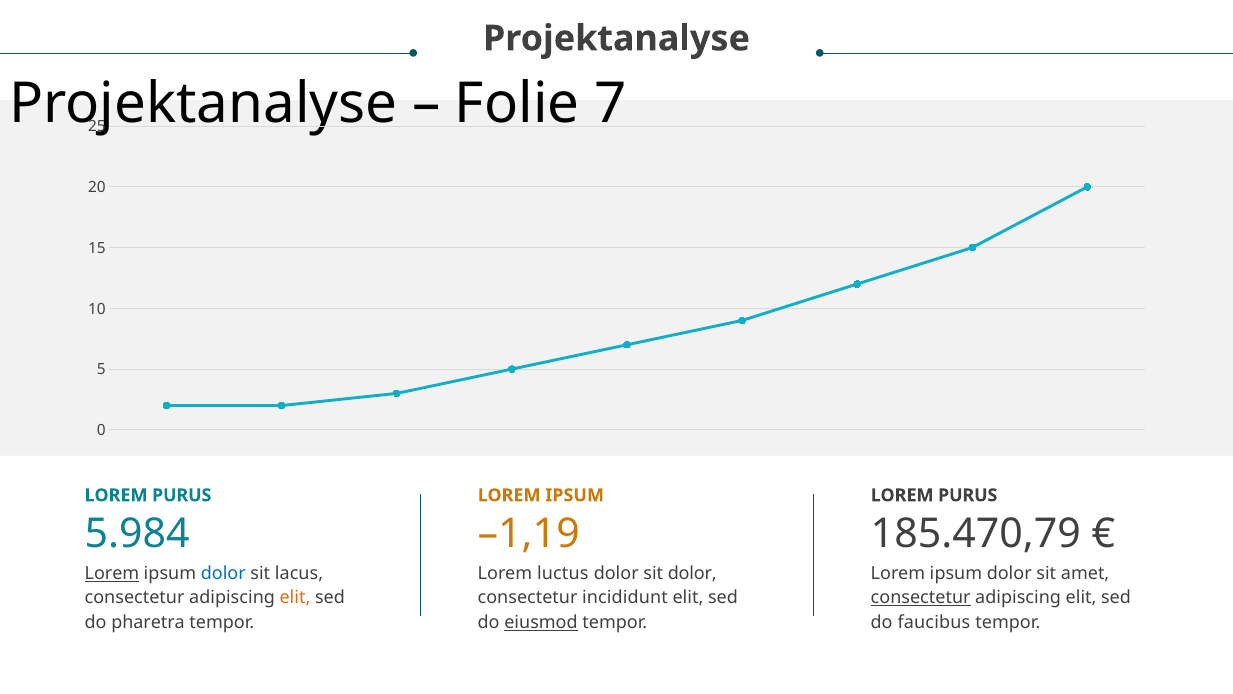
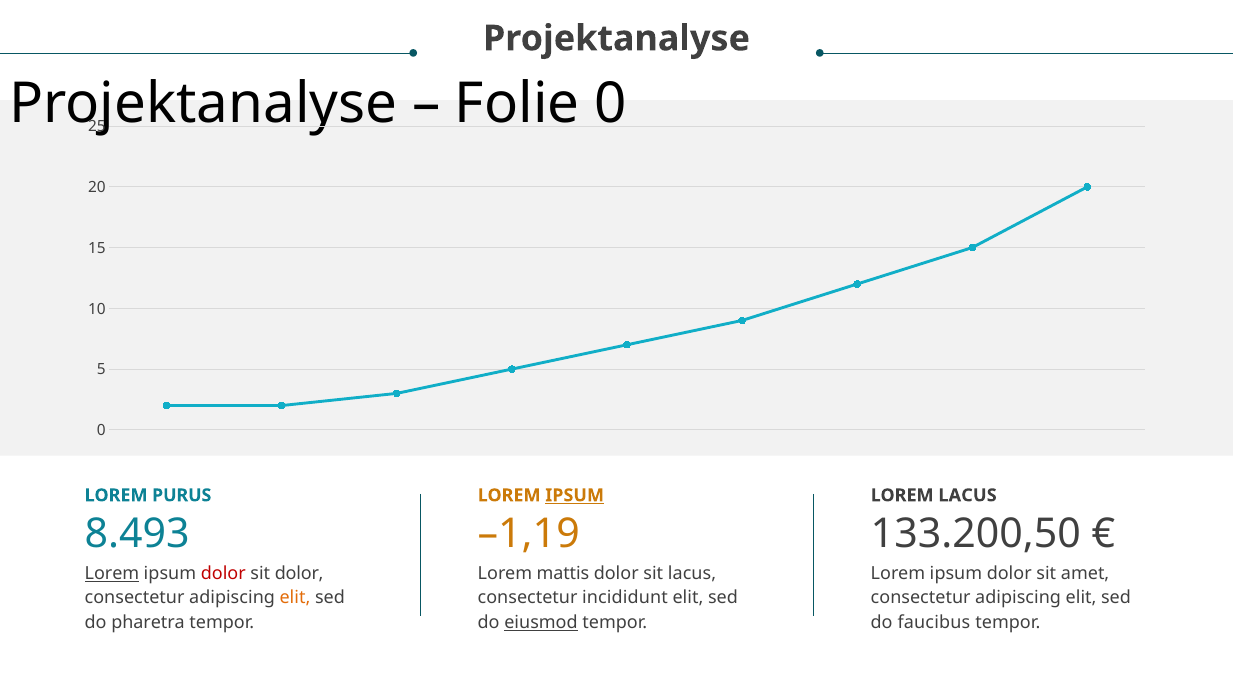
Folie 7: 7 -> 0 (610, 104)
IPSUM underline: none -> present (575, 495)
PURUS: PURUS -> LACUS (968, 495)
5.984: 5.984 -> 8.493 (137, 533)
185.470,79: 185.470,79 -> 133.200,50 (976, 533)
dolor colour: blue -> red (223, 573)
sit lacus: lacus -> dolor (299, 573)
luctus: luctus -> mattis (563, 573)
sit dolor: dolor -> lacus (692, 573)
consectetur underline: present -> none (921, 598)
